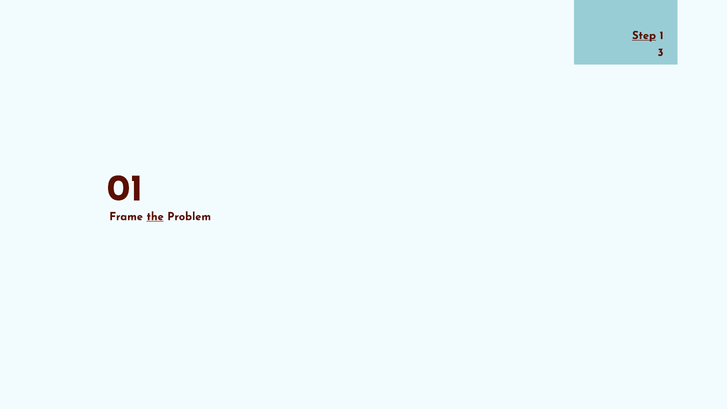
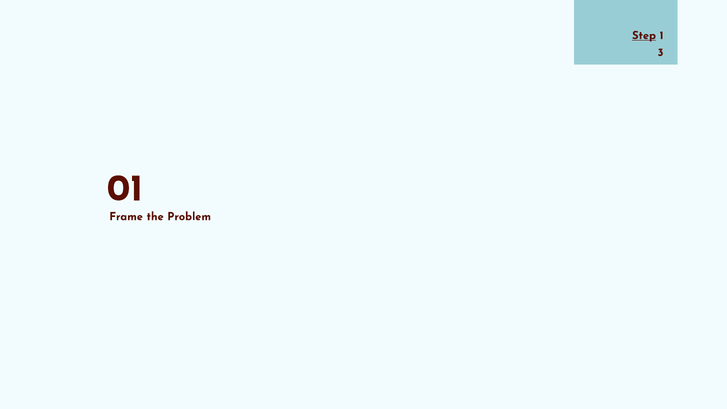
the underline: present -> none (155, 216)
